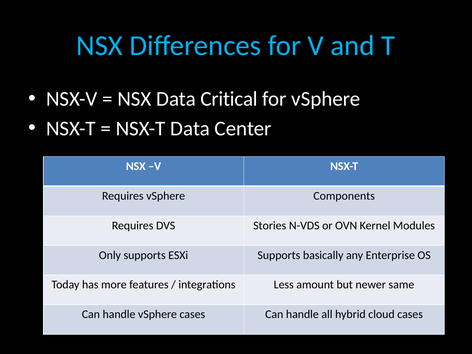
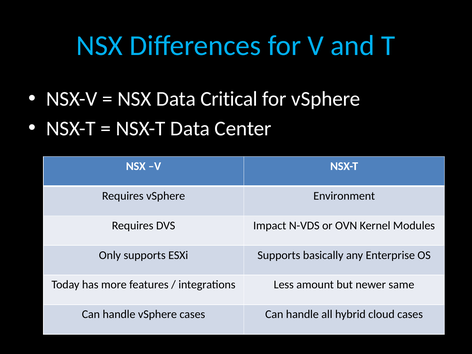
Components: Components -> Environment (344, 196)
Stories: Stories -> Impact (270, 225)
